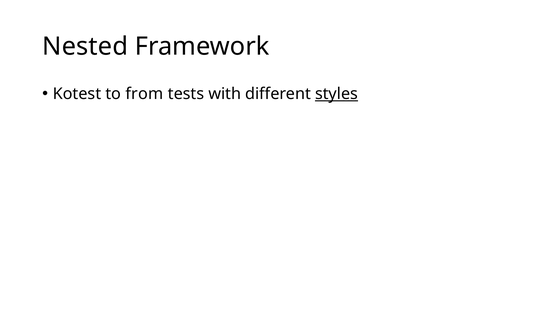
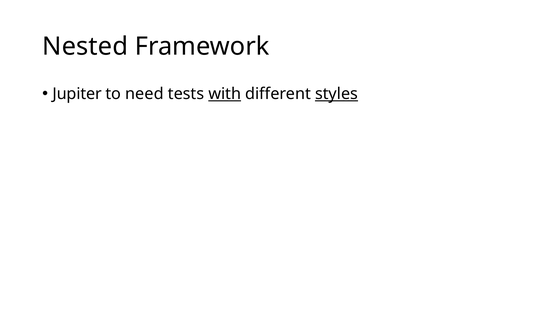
Kotest: Kotest -> Jupiter (77, 94)
from: from -> need (144, 94)
with underline: none -> present (225, 94)
